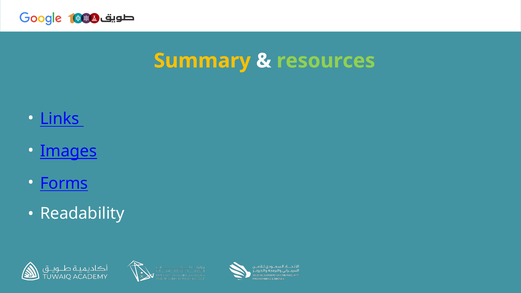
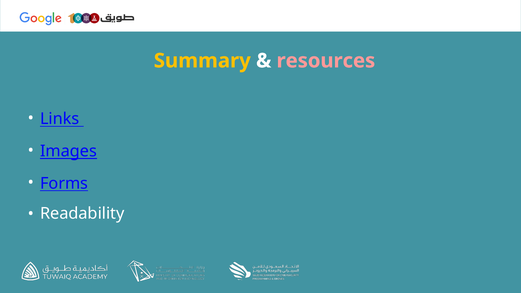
resources colour: light green -> pink (326, 61)
